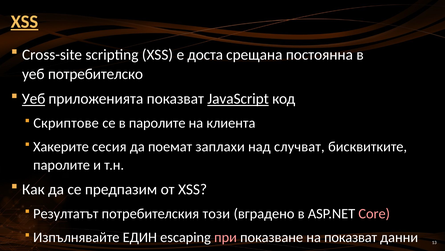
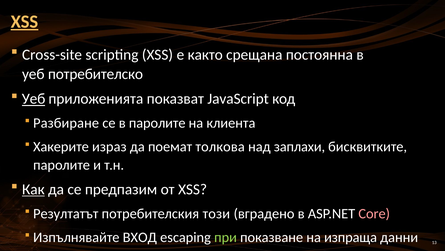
доста: доста -> както (205, 55)
JavaScript underline: present -> none (238, 99)
Скриптове: Скриптове -> Разбиране (66, 123)
сесия: сесия -> израз (109, 146)
заплахи: заплахи -> толкова (220, 146)
случват: случват -> заплахи (300, 146)
Как underline: none -> present (33, 189)
ЕДИН: ЕДИН -> ВХОД (140, 237)
при colour: pink -> light green (226, 237)
на показват: показват -> изпраща (351, 237)
